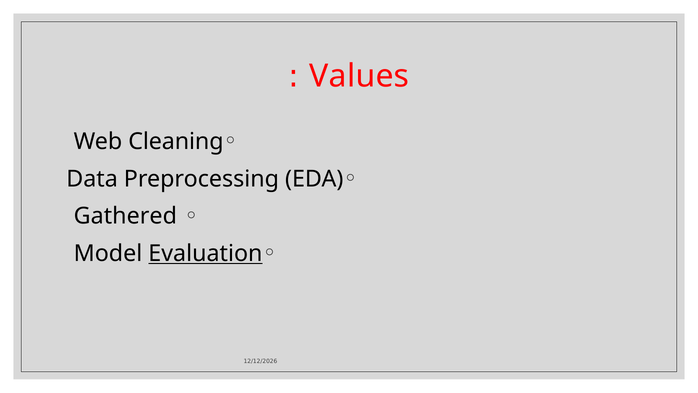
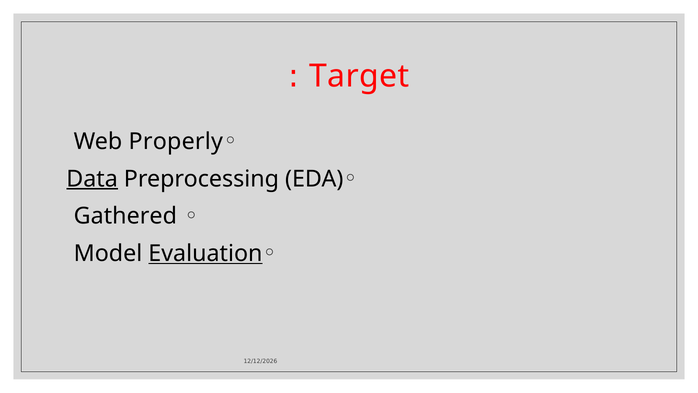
Values: Values -> Target (359, 76)
Cleaning: Cleaning -> Properly (176, 141)
Data underline: none -> present (92, 179)
